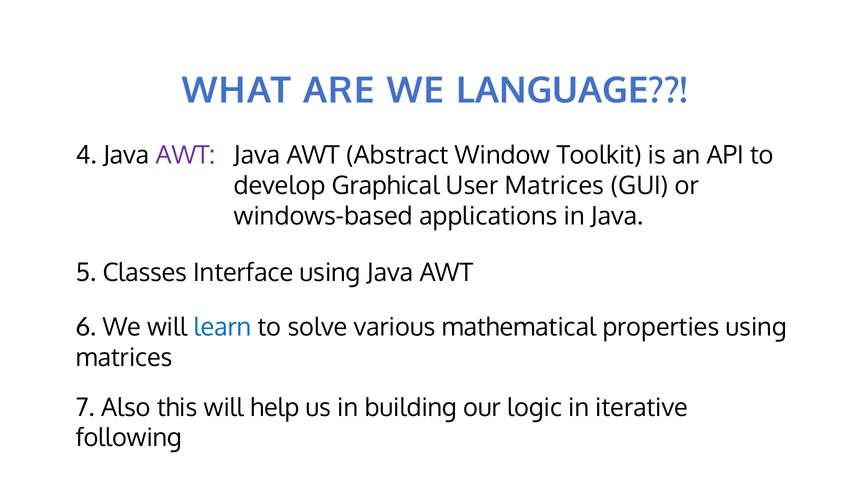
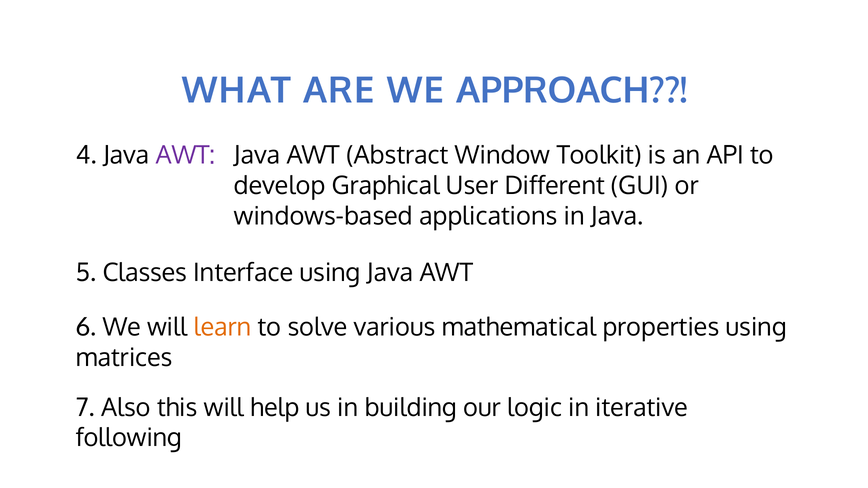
LANGUAGE: LANGUAGE -> APPROACH (572, 91)
User Matrices: Matrices -> Different (555, 186)
learn colour: blue -> orange (223, 328)
